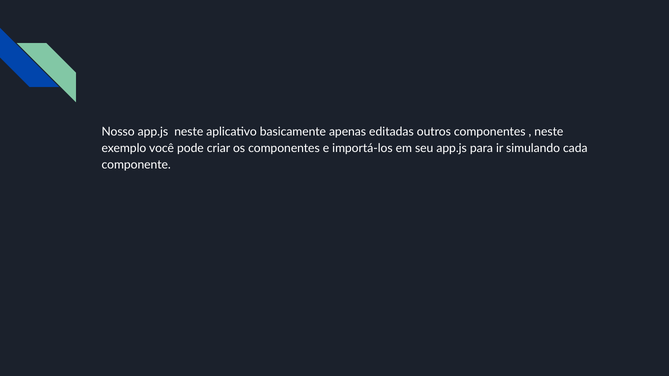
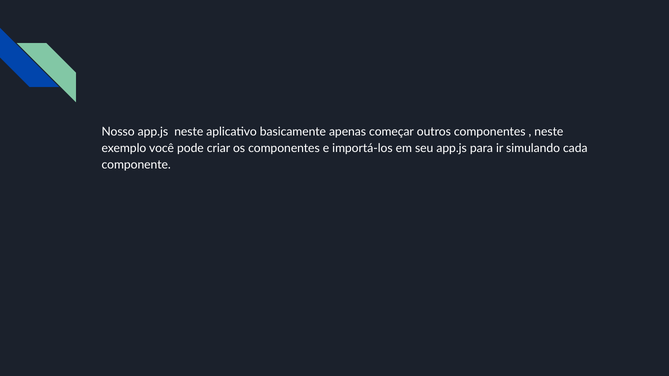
editadas: editadas -> começar (391, 132)
